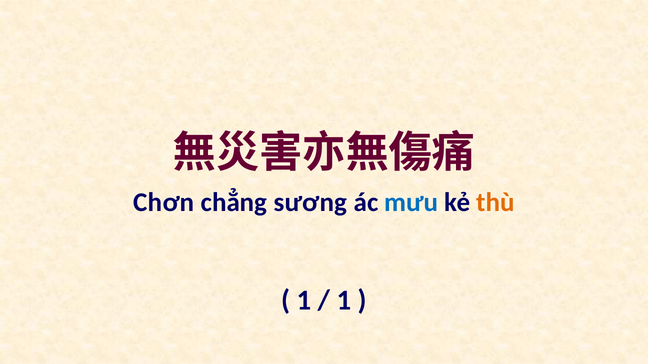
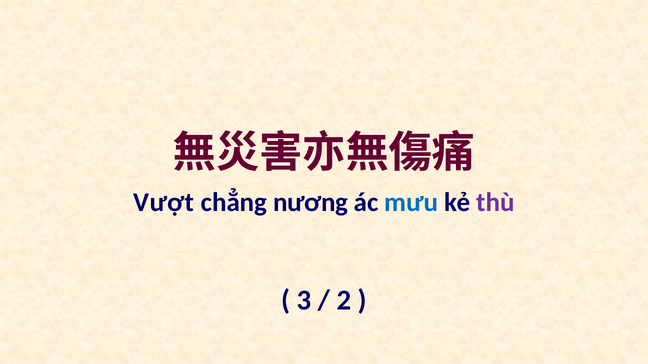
Chơn: Chơn -> Vượt (164, 203)
sương: sương -> nương (311, 203)
thù colour: orange -> purple (495, 203)
1: 1 -> 3 (304, 301)
1: 1 -> 2 (344, 301)
